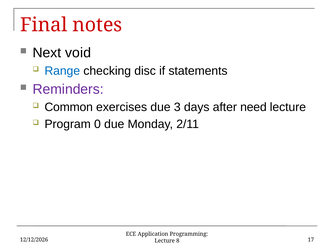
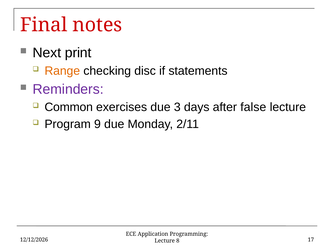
void: void -> print (78, 53)
Range colour: blue -> orange (62, 71)
need: need -> false (253, 107)
0: 0 -> 9 (97, 124)
